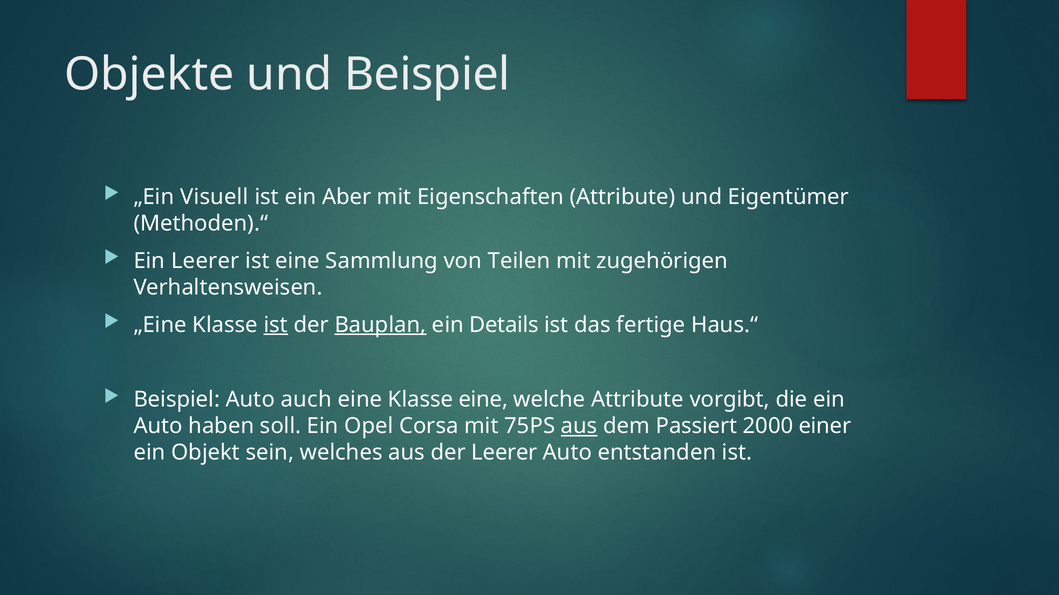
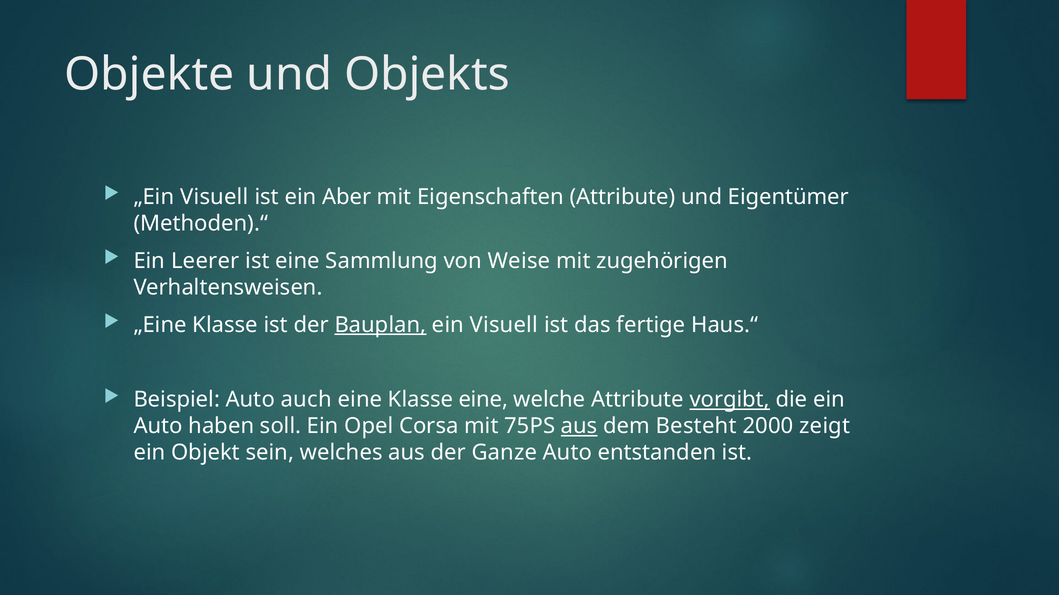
und Beispiel: Beispiel -> Objekts (427, 74)
Teilen: Teilen -> Weise (519, 261)
ist underline: present -> none (276, 325)
ein Details: Details -> Visuell (504, 325)
vorgibt underline: none -> present (730, 400)
Passiert: Passiert -> Besteht (696, 427)
einer: einer -> zeigt (825, 427)
der Leerer: Leerer -> Ganze (504, 453)
